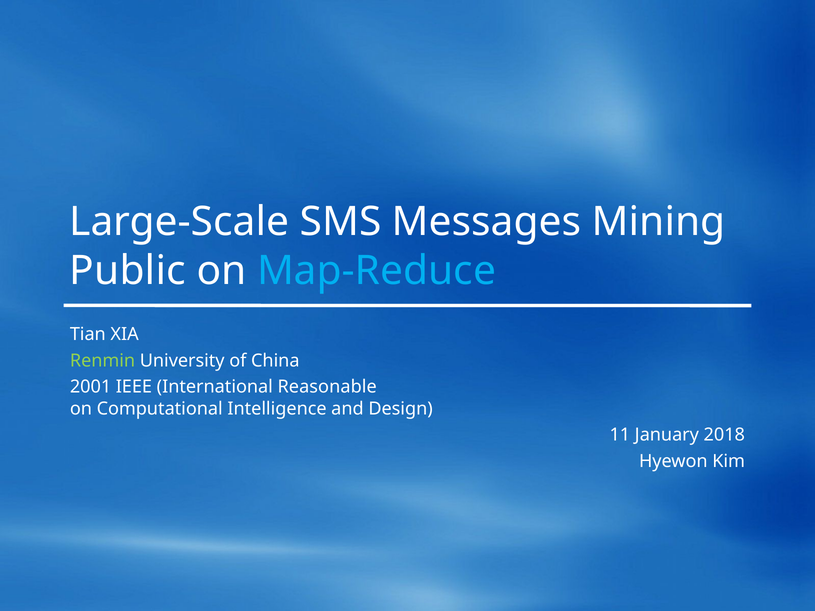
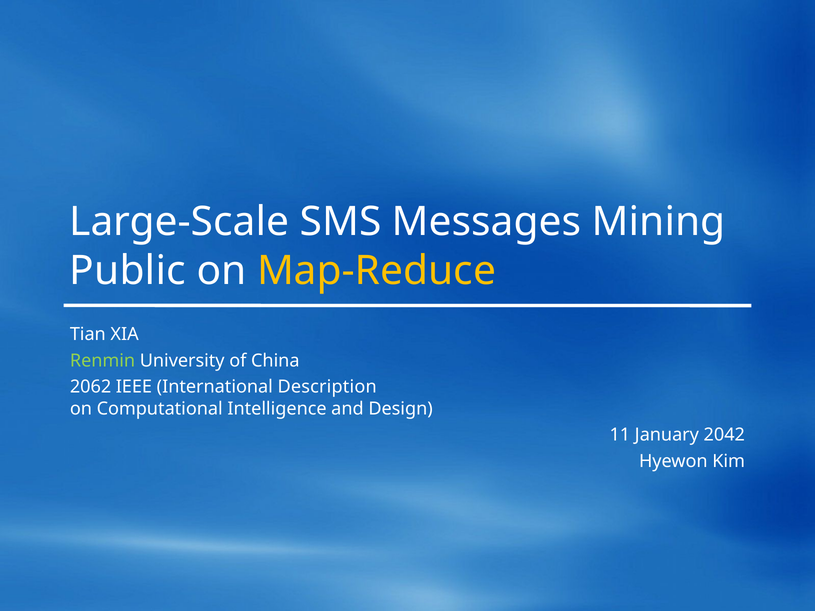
Map-Reduce colour: light blue -> yellow (376, 271)
2001: 2001 -> 2062 (91, 387)
Reasonable: Reasonable -> Description (327, 387)
2018: 2018 -> 2042 (724, 435)
